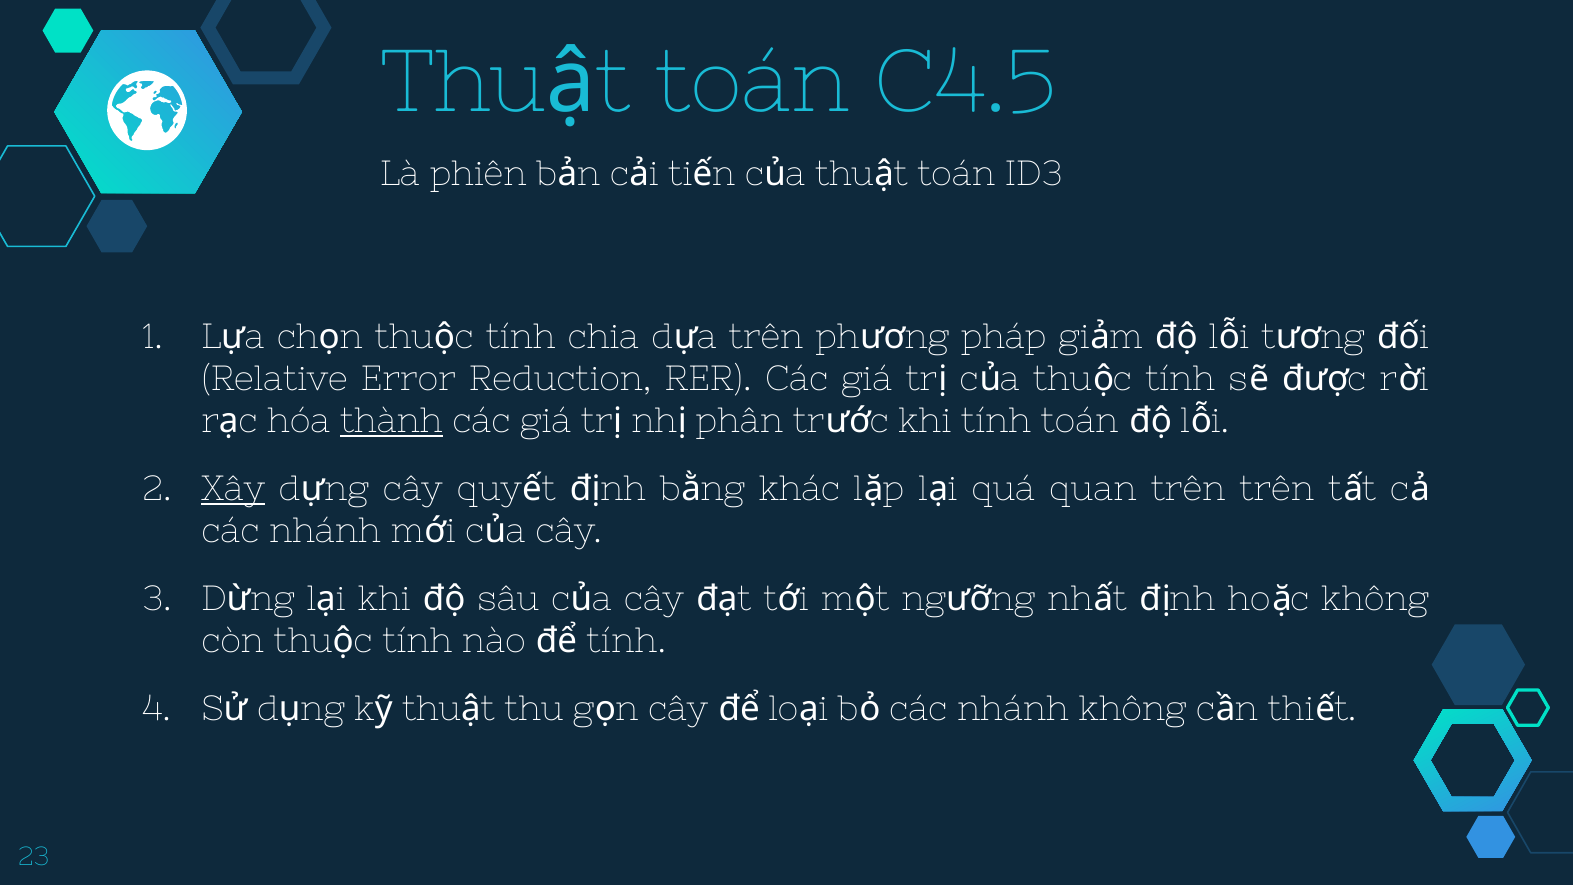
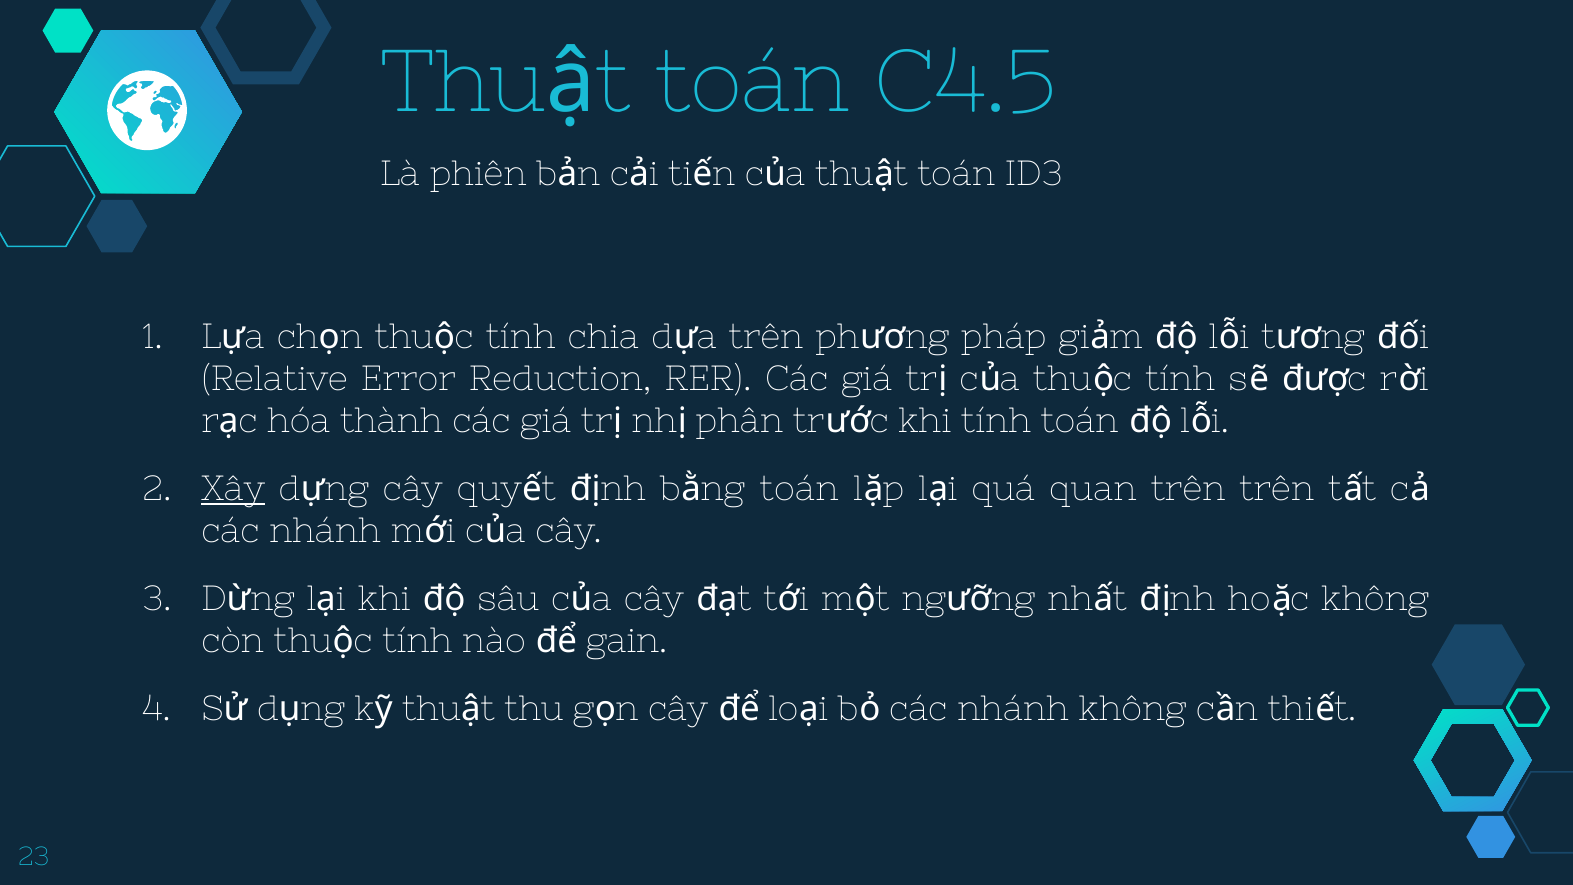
thành underline: present -> none (391, 421)
khác: khác -> toán (799, 489)
nào tính: tính -> gain (627, 641)
